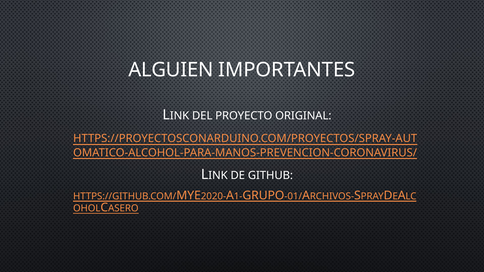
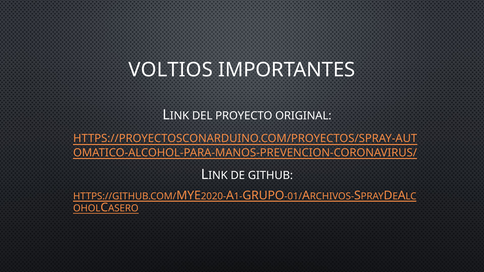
ALGUIEN: ALGUIEN -> VOLTIOS (171, 70)
